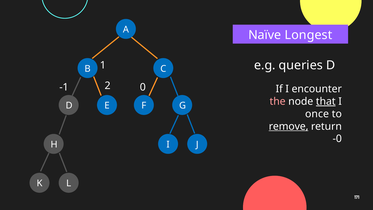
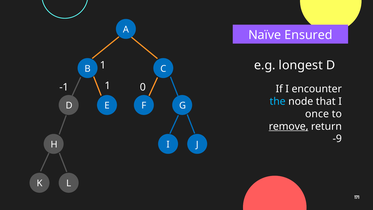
Longest: Longest -> Ensured (309, 35)
queries: queries -> longest (301, 65)
-1 2: 2 -> 1 (108, 86)
the colour: pink -> light blue (278, 101)
that underline: present -> none (326, 101)
-0: -0 -> -9 (337, 139)
